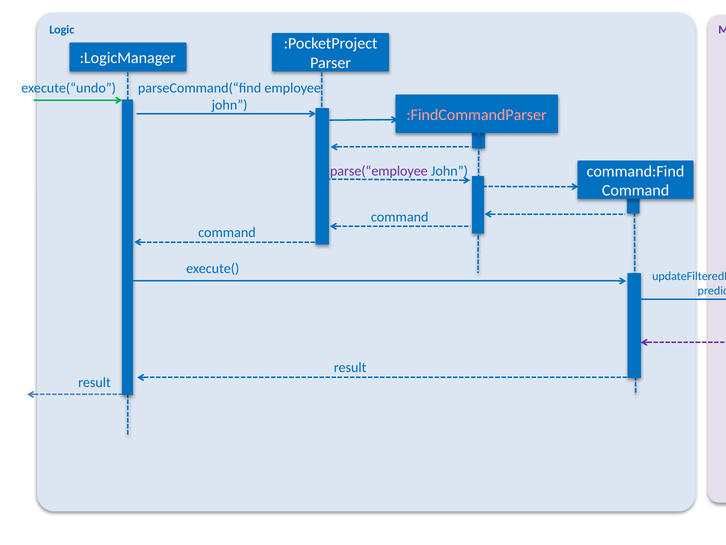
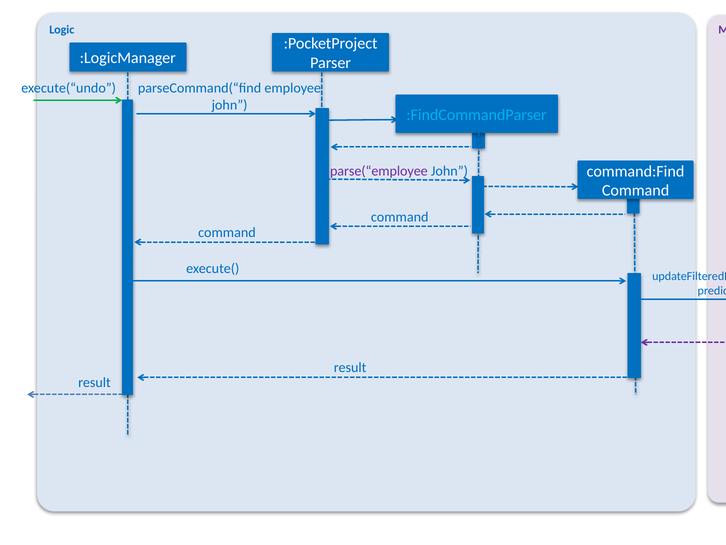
:FindCommandParser colour: pink -> light blue (476, 115)
